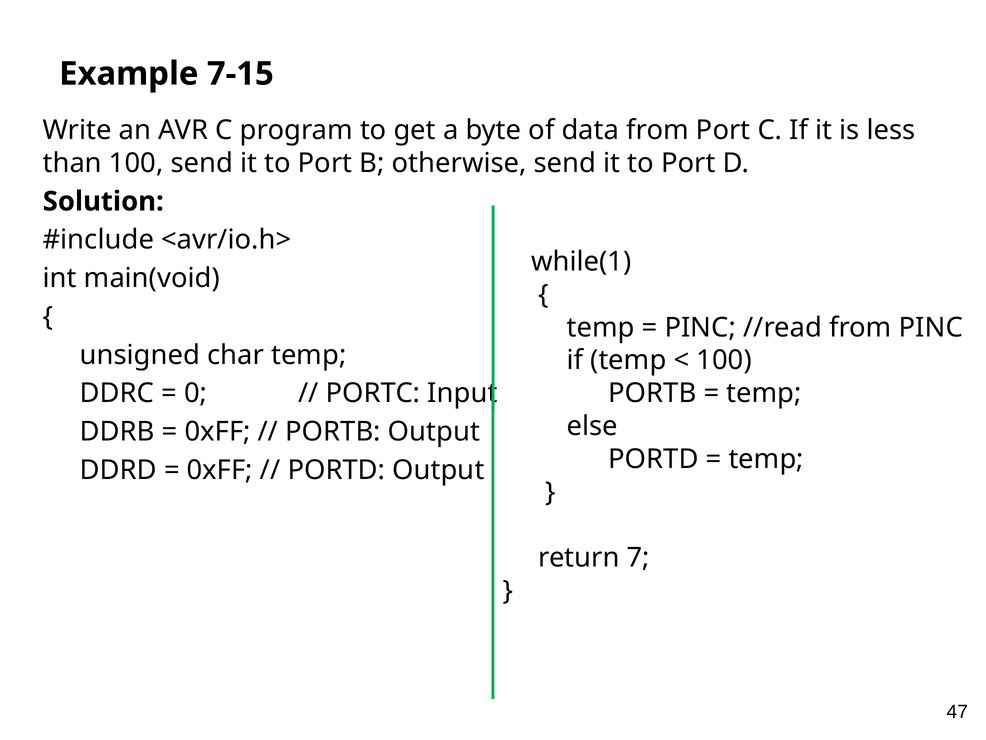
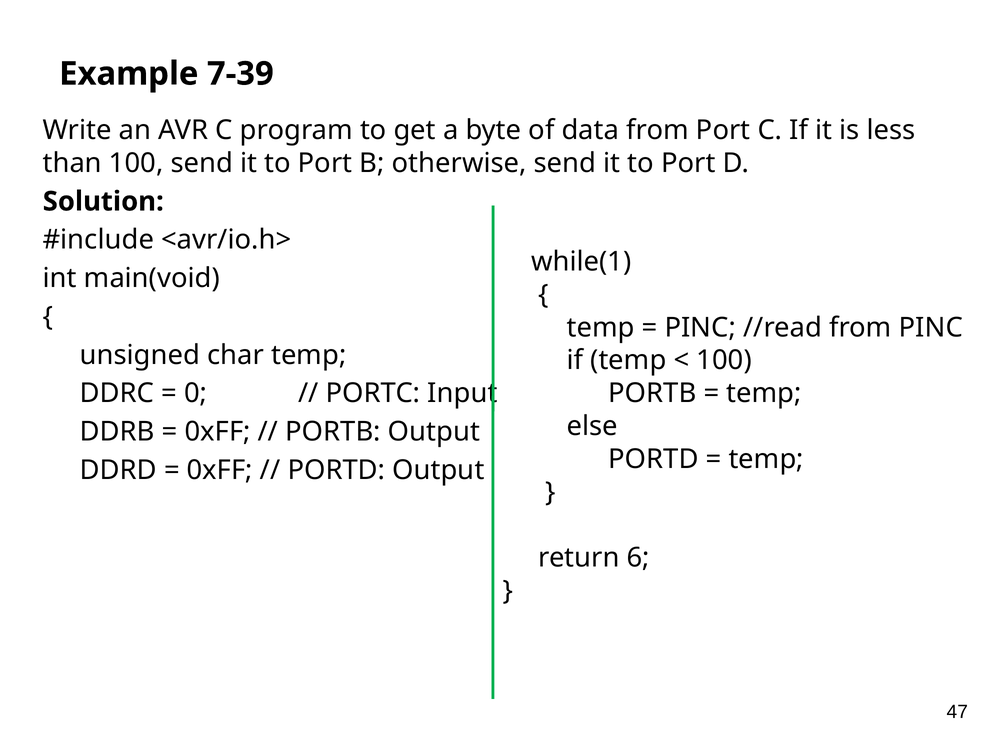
7-15: 7-15 -> 7-39 (240, 74)
7: 7 -> 6 (638, 557)
